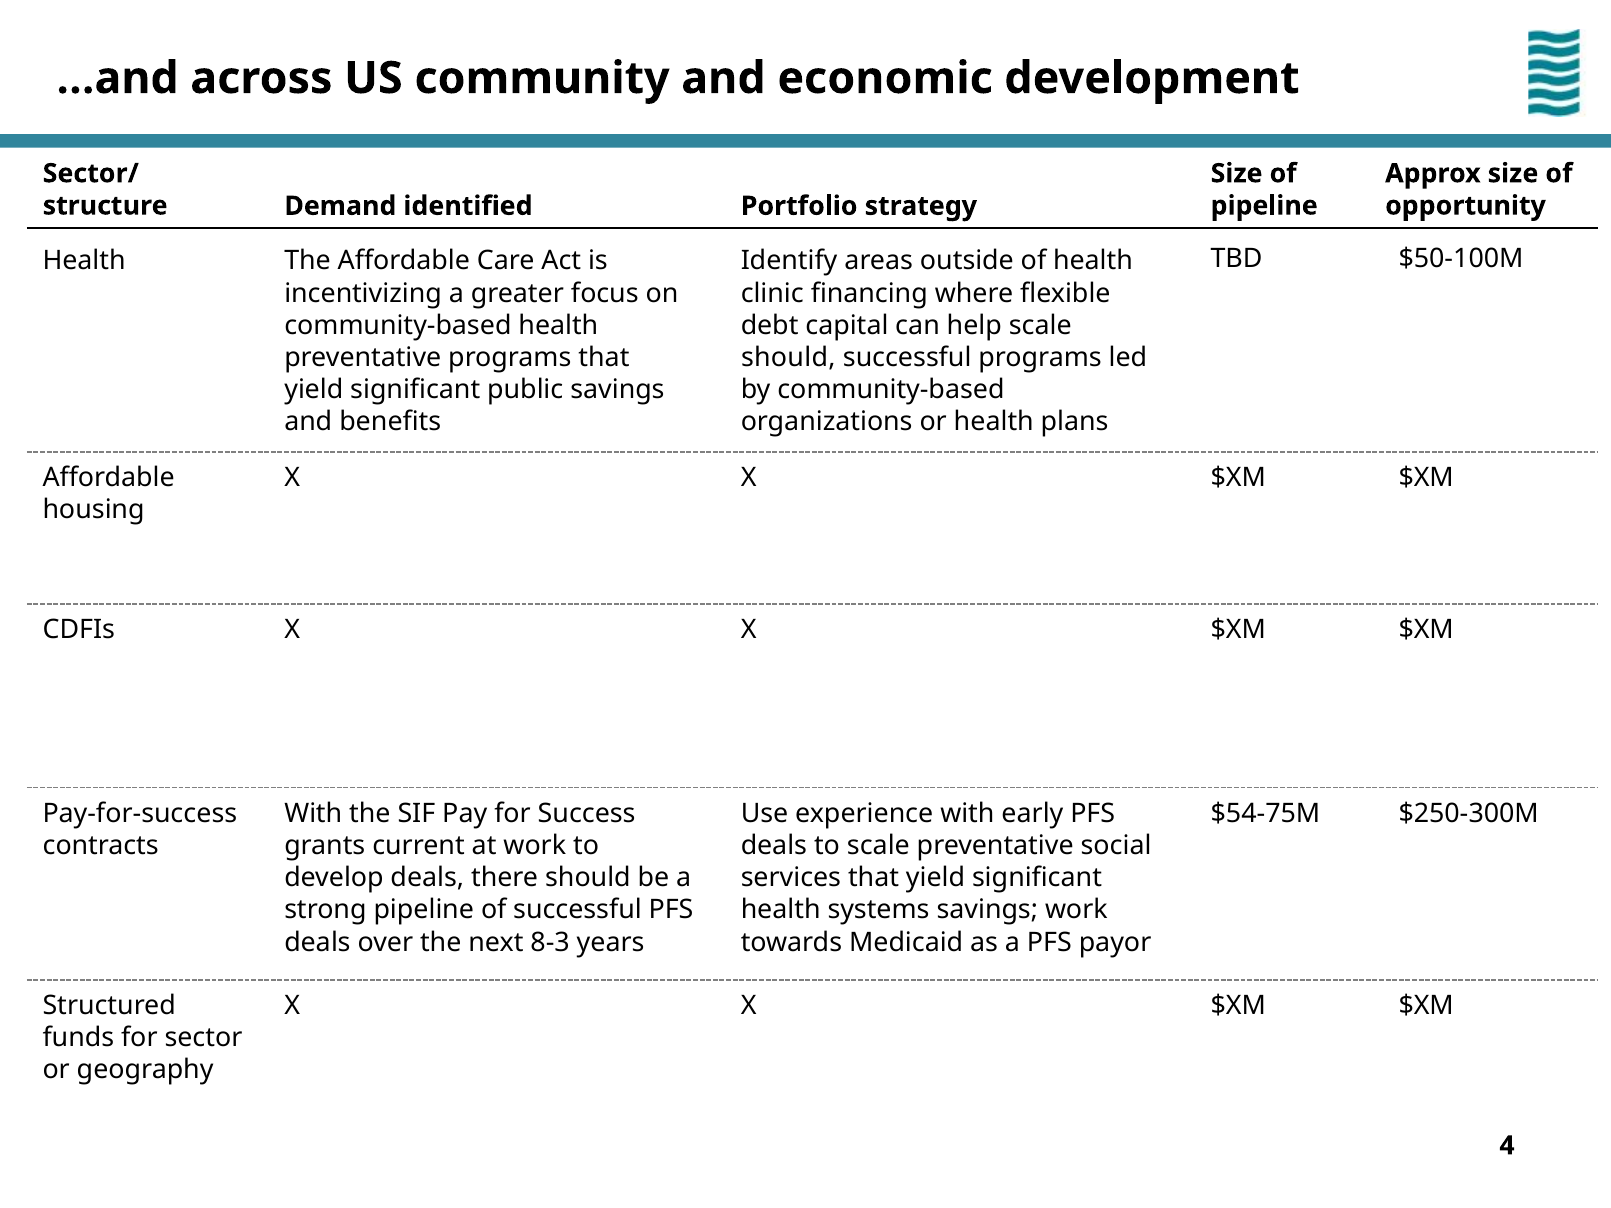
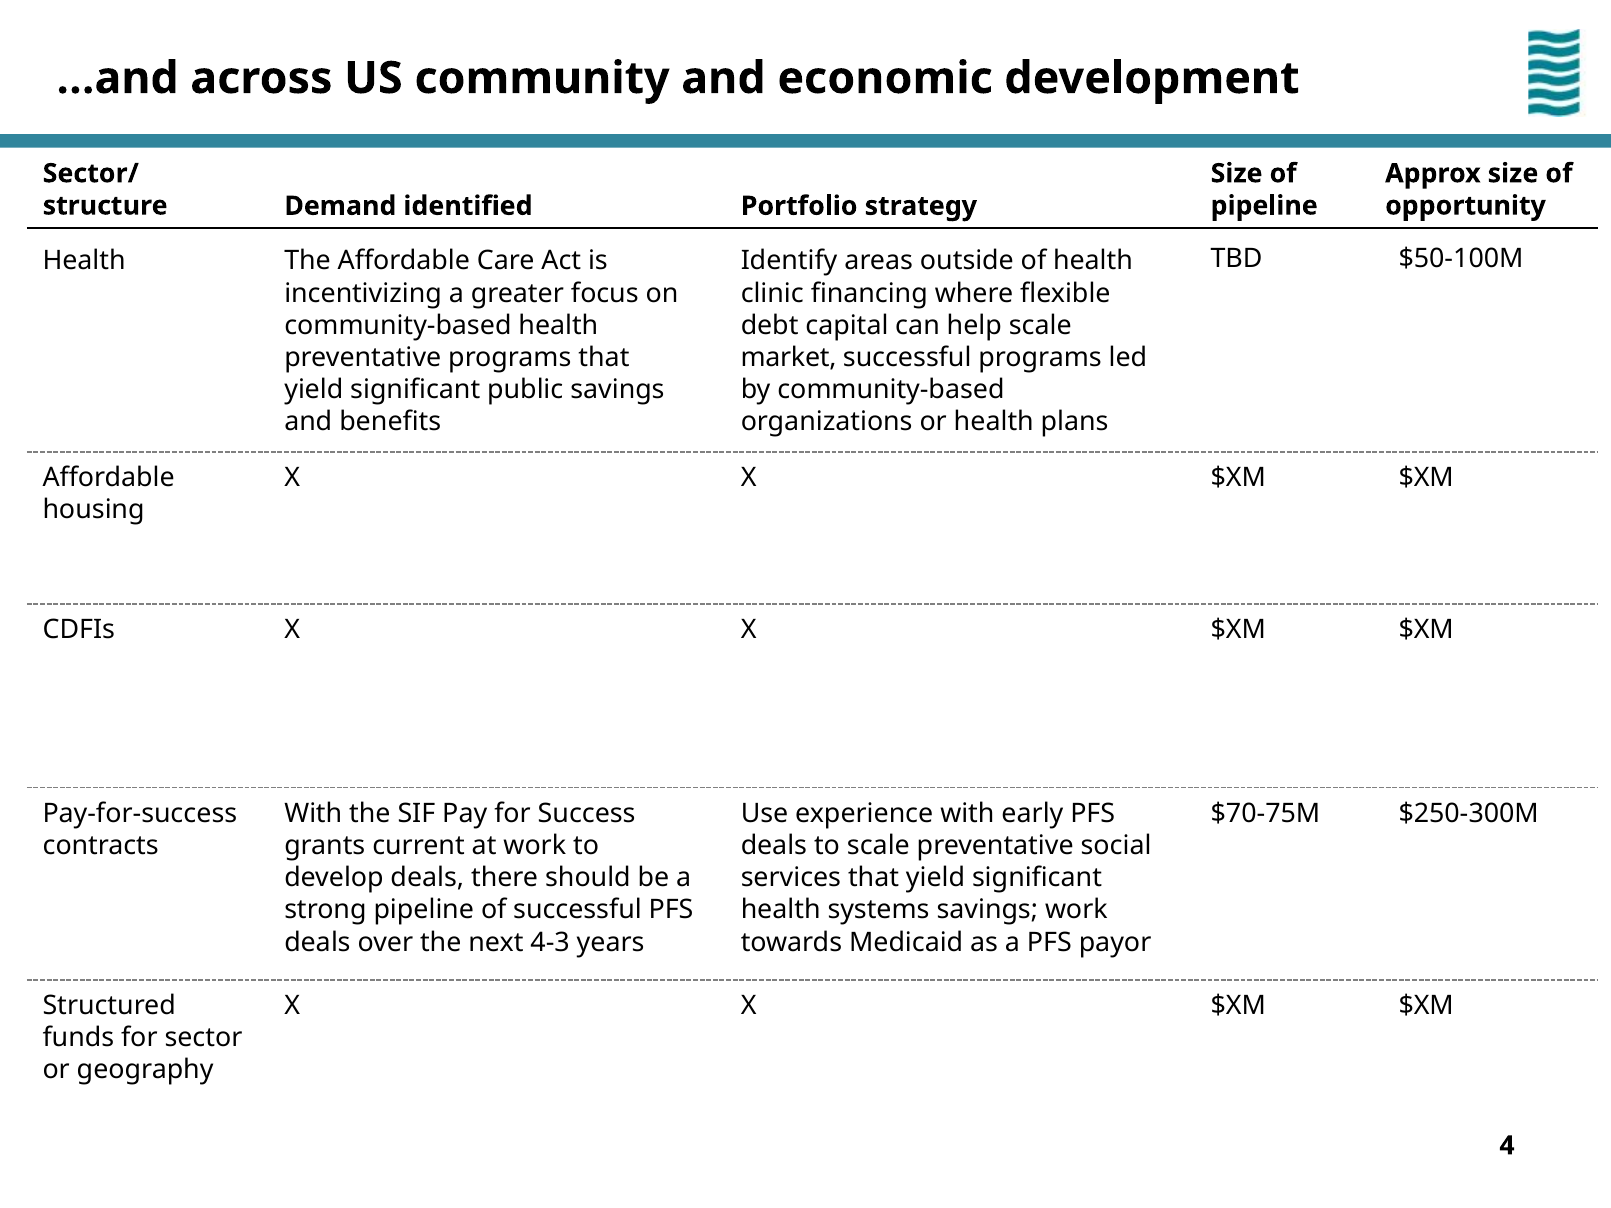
should: should -> market (789, 358)
$54-75M: $54-75M -> $70-75M (1265, 814)
8-3: 8-3 -> 4-3 (550, 942)
